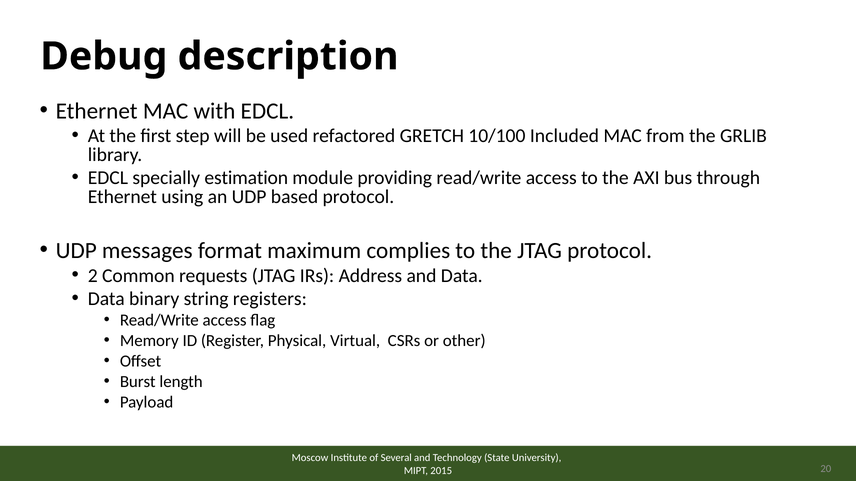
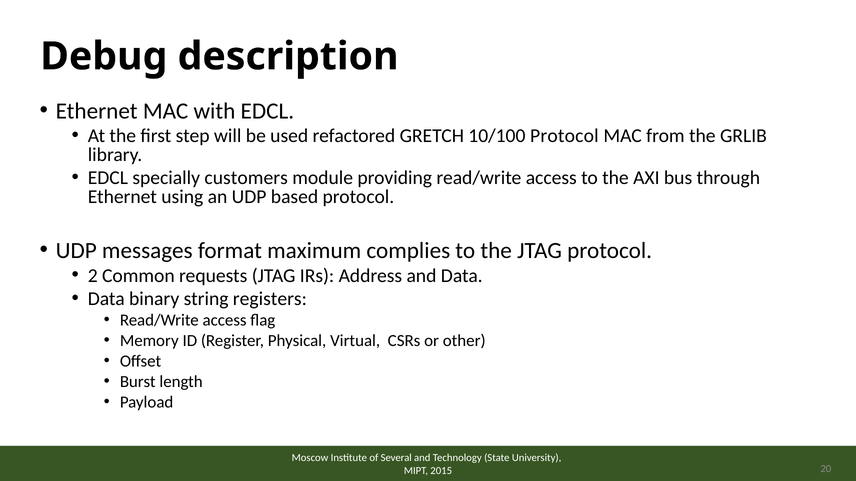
10/100 Included: Included -> Protocol (564, 136)
estimation: estimation -> customers (246, 178)
